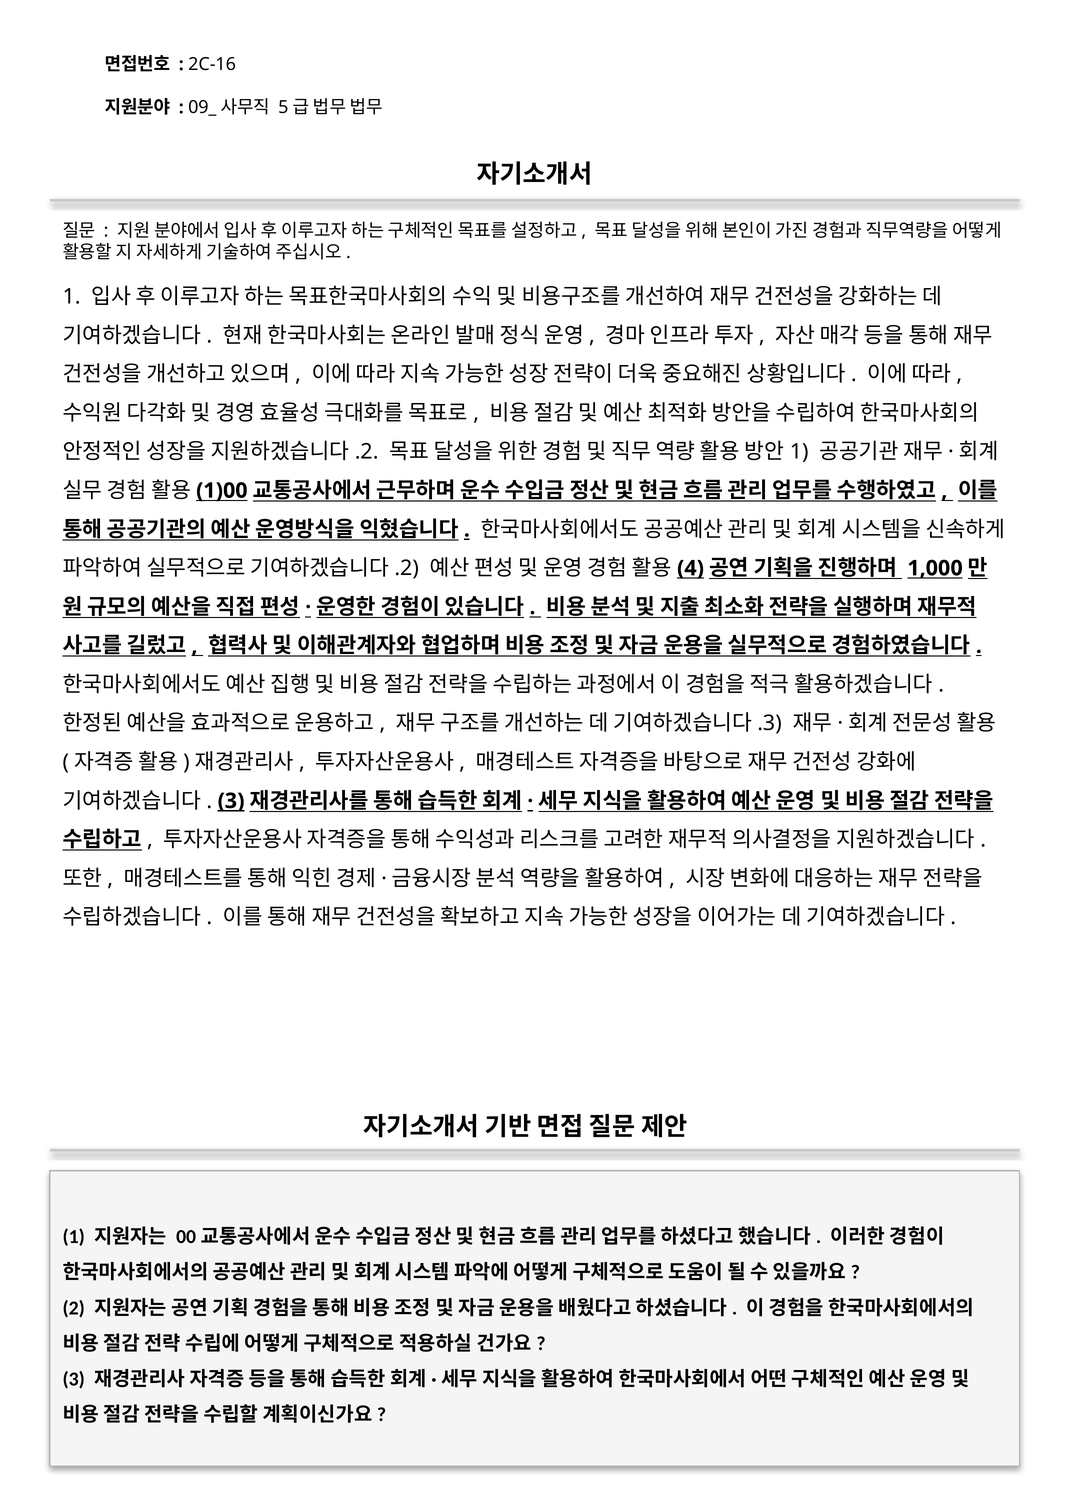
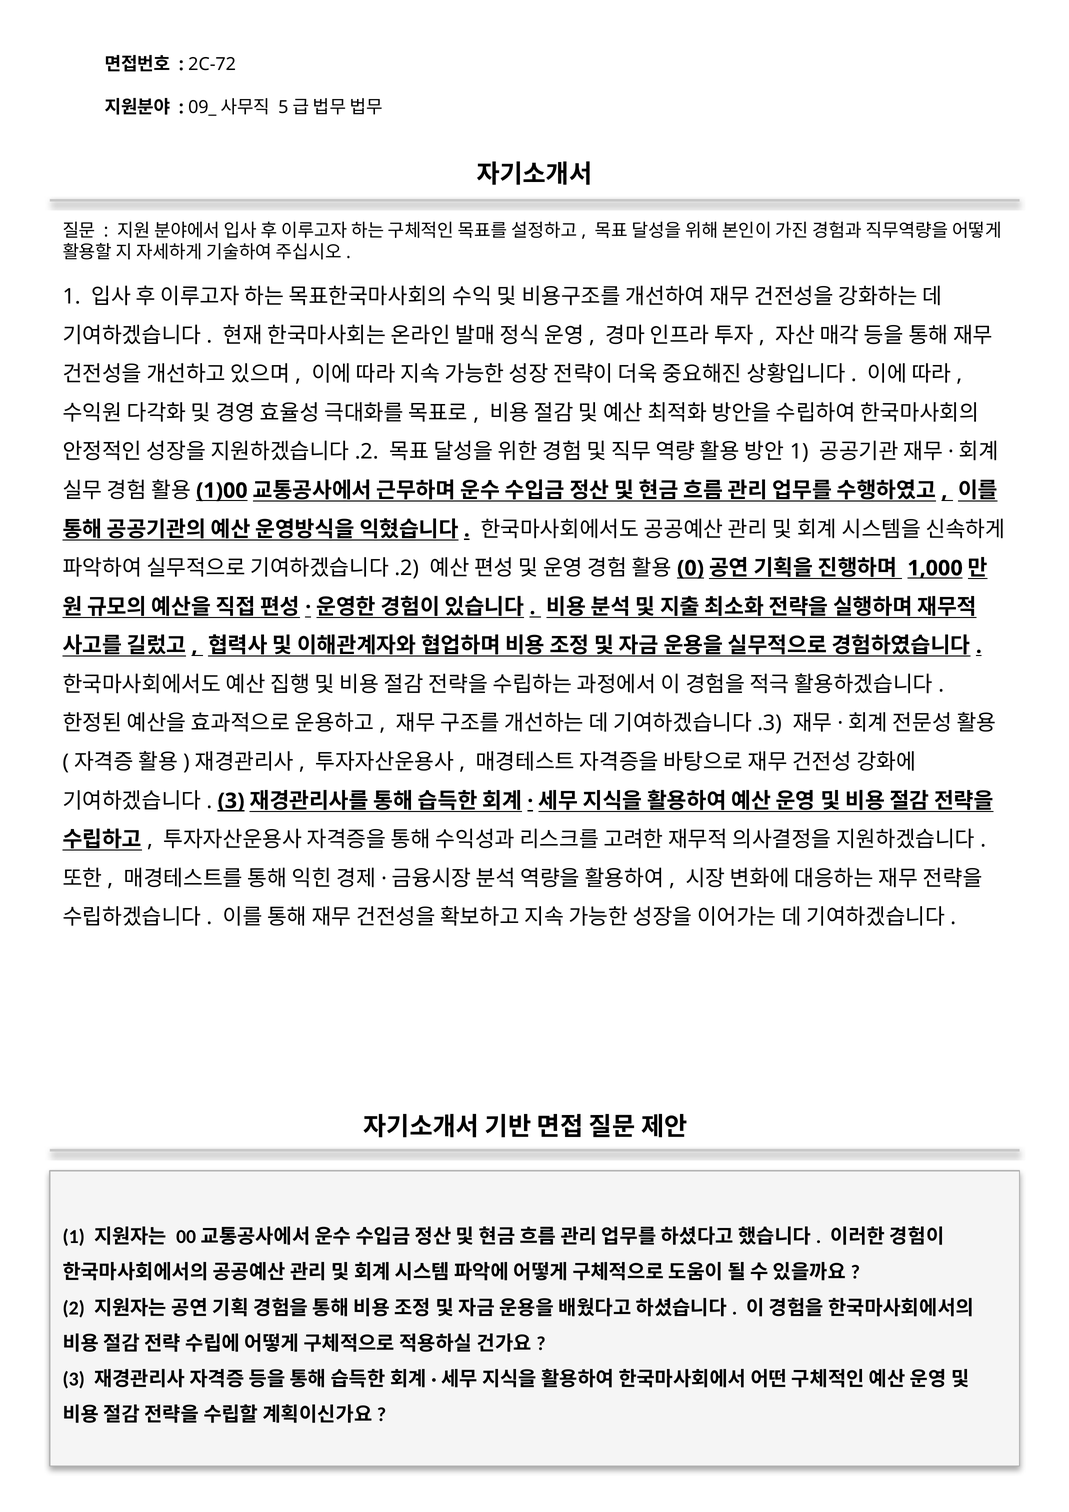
2C-16: 2C-16 -> 2C-72 (212, 64)
4: 4 -> 0 (691, 568)
